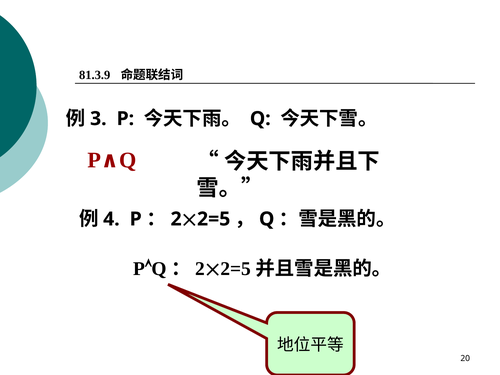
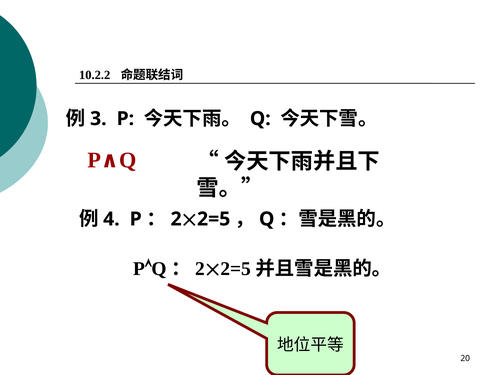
81.3.9: 81.3.9 -> 10.2.2 (95, 75)
